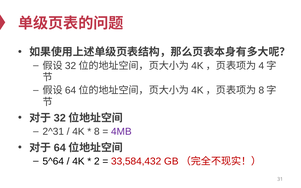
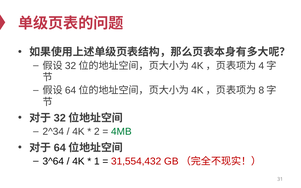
2^31: 2^31 -> 2^34 (53, 132)
8: 8 -> 2 (97, 132)
4MB colour: purple -> green (121, 132)
5^64: 5^64 -> 3^64 (53, 161)
2: 2 -> 1 (97, 161)
33,584,432: 33,584,432 -> 31,554,432 (136, 161)
